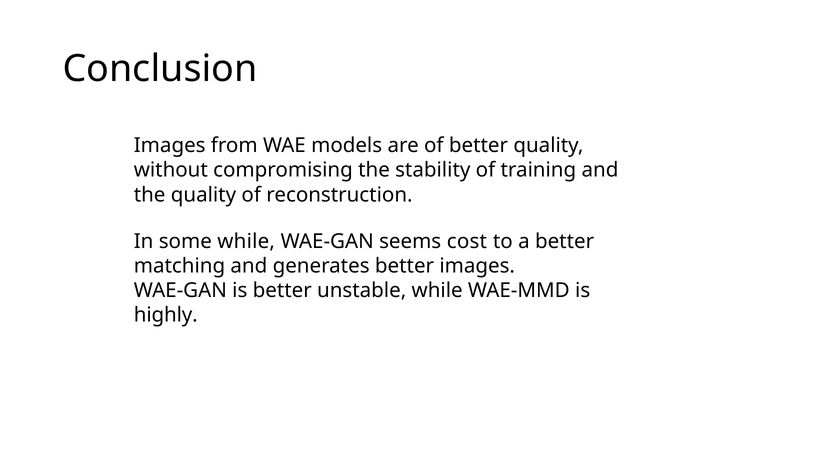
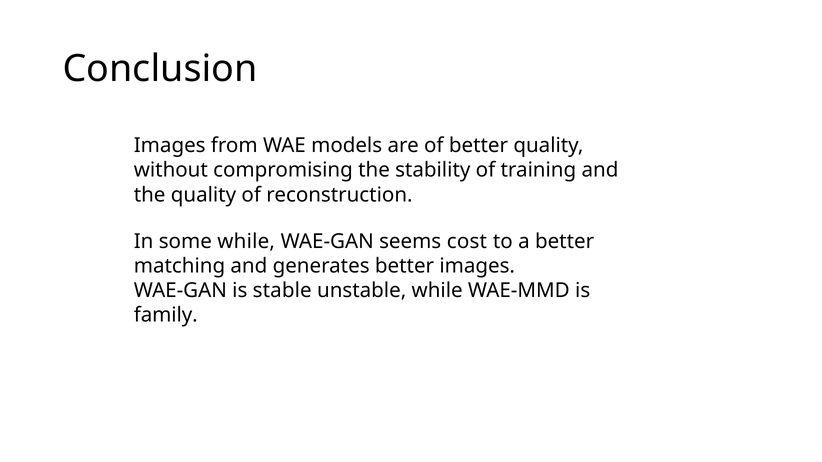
is better: better -> stable (282, 291)
highly: highly -> family (166, 315)
